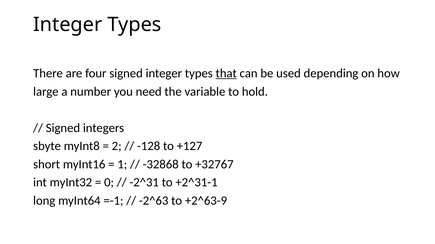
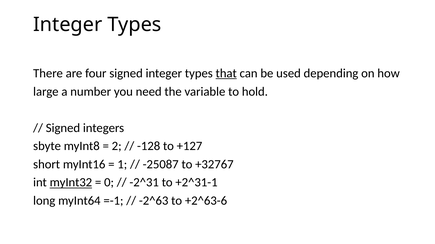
-32868: -32868 -> -25087 (161, 165)
myInt32 underline: none -> present (71, 183)
+2^63-9: +2^63-9 -> +2^63-6 (206, 201)
